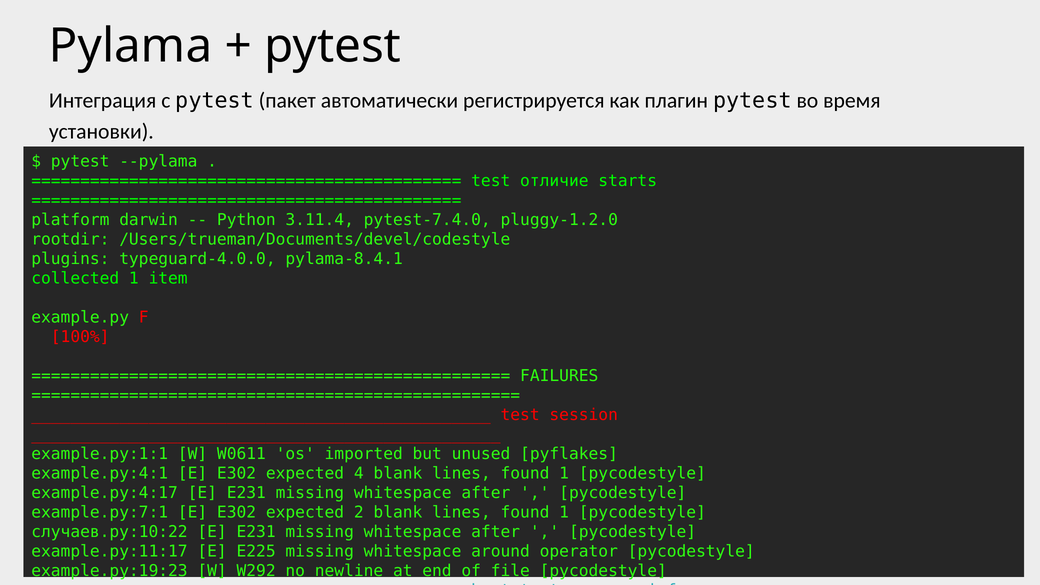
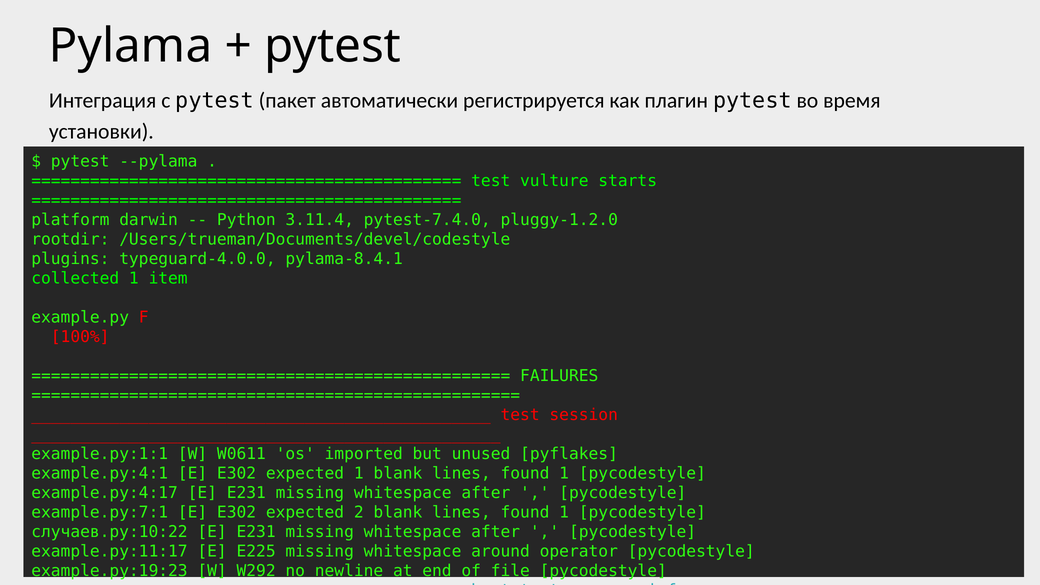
отличие: отличие -> vulture (554, 181)
expected 4: 4 -> 1 (359, 473)
